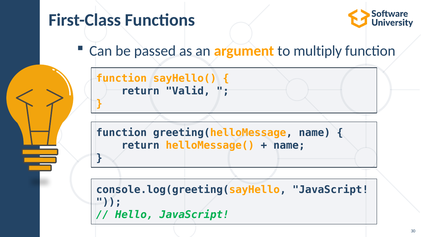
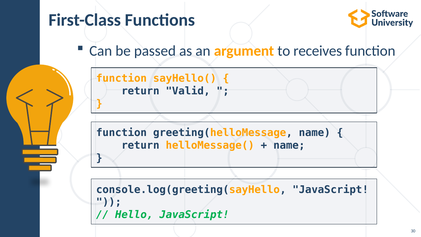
multiply: multiply -> receives (318, 51)
